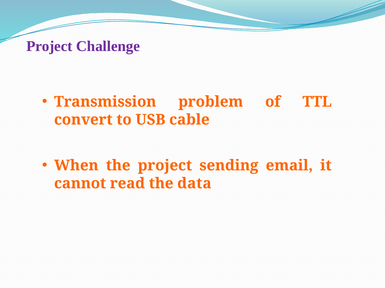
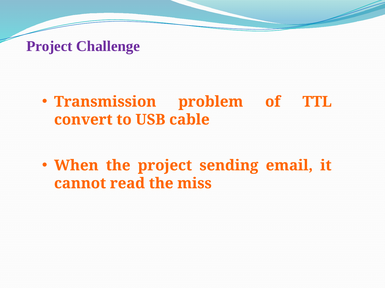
data: data -> miss (194, 184)
